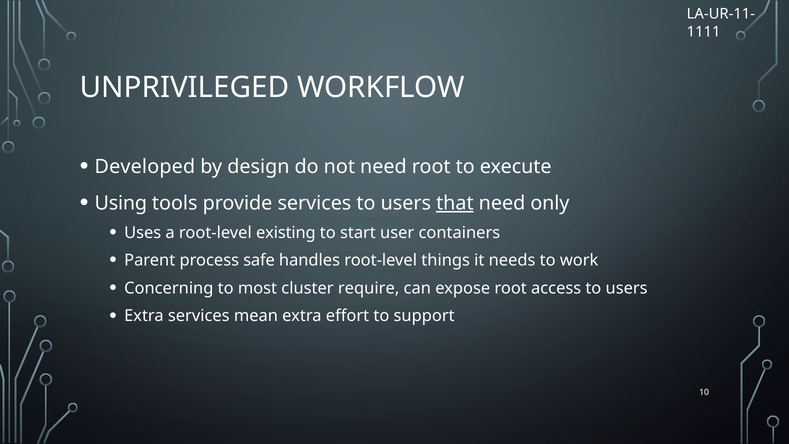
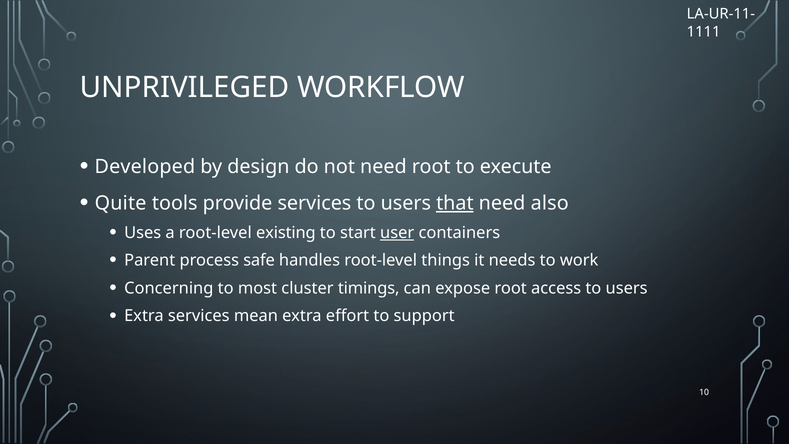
Using: Using -> Quite (121, 203)
only: only -> also (550, 203)
user underline: none -> present (397, 233)
require: require -> timings (369, 288)
